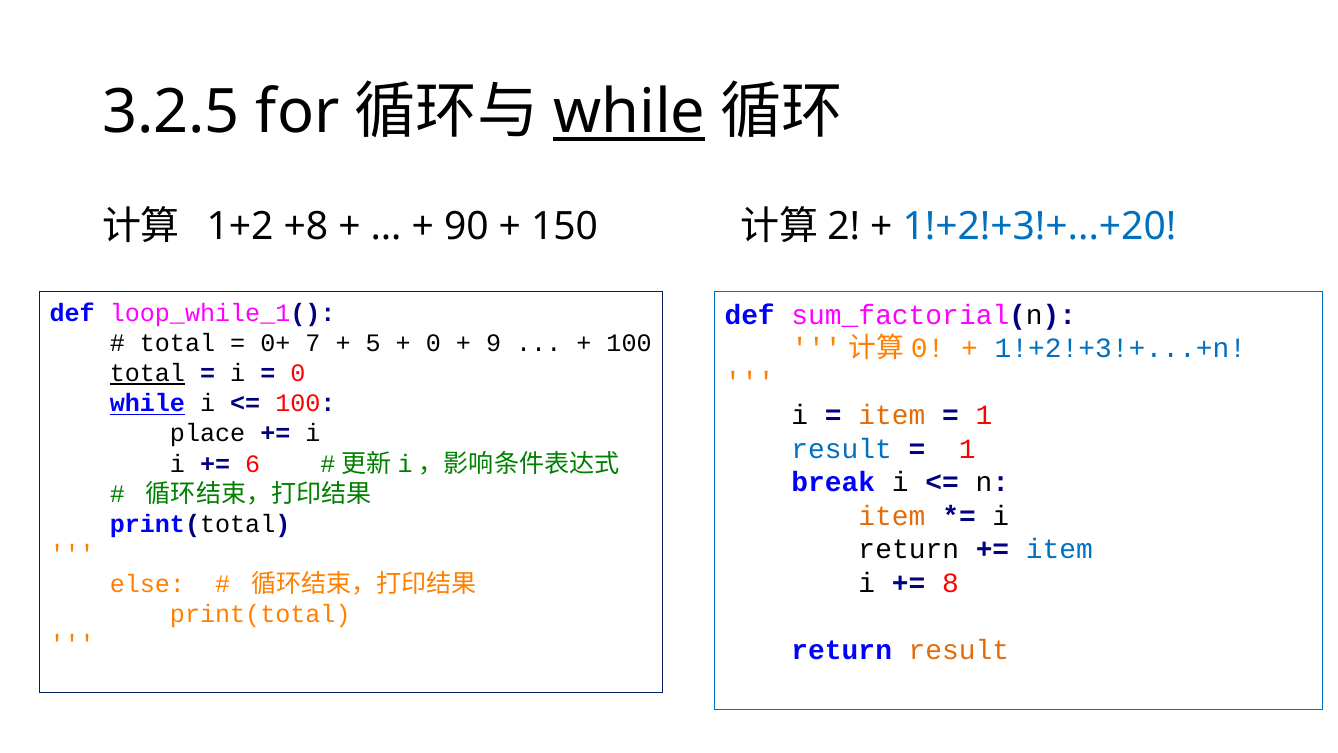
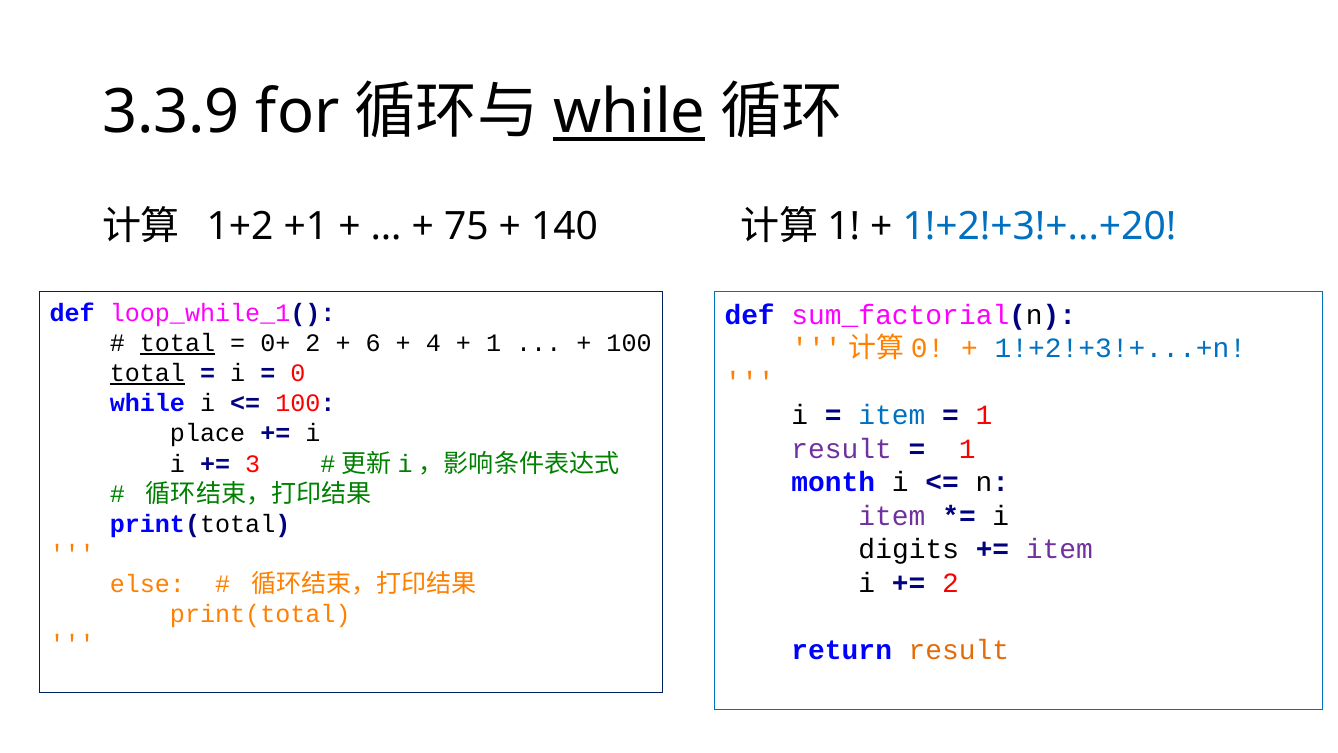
3.2.5: 3.2.5 -> 3.3.9 (171, 112)
+8: +8 -> +1 (306, 226)
90: 90 -> 75 (466, 226)
150: 150 -> 140 (565, 226)
2: 2 -> 1 (844, 226)
total underline: none -> present (177, 343)
0+ 7: 7 -> 2 (313, 343)
5: 5 -> 6 (373, 343)
0: 0 -> 4 (433, 343)
9: 9 -> 1 (494, 343)
while underline: present -> none (147, 403)
item colour: orange -> blue (892, 415)
result colour: blue -> purple (842, 449)
6: 6 -> 3 (253, 464)
break: break -> month (833, 482)
item colour: orange -> purple (892, 516)
return: return -> digits (909, 549)
item colour: blue -> purple (1059, 549)
8: 8 -> 2 (951, 583)
